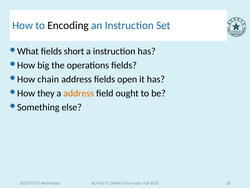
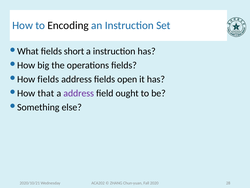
chain: chain -> fields (48, 79)
they: they -> that (46, 93)
address colour: orange -> purple (79, 93)
